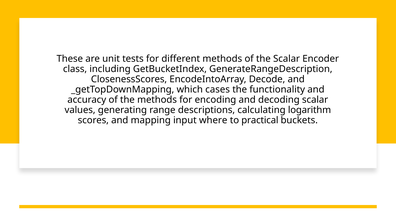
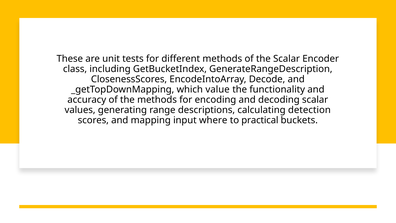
cases: cases -> value (218, 89)
logarithm: logarithm -> detection (309, 110)
